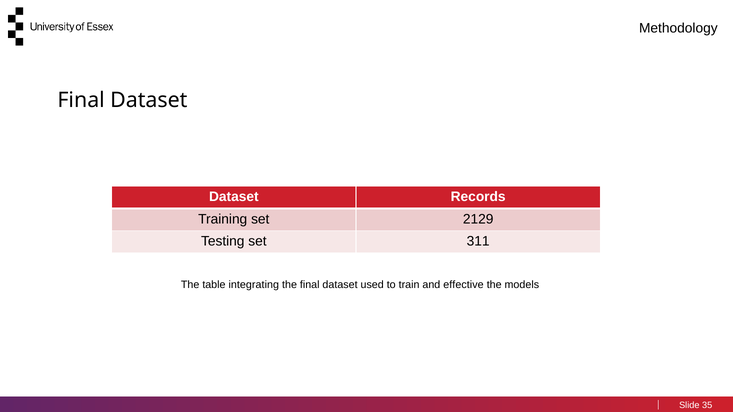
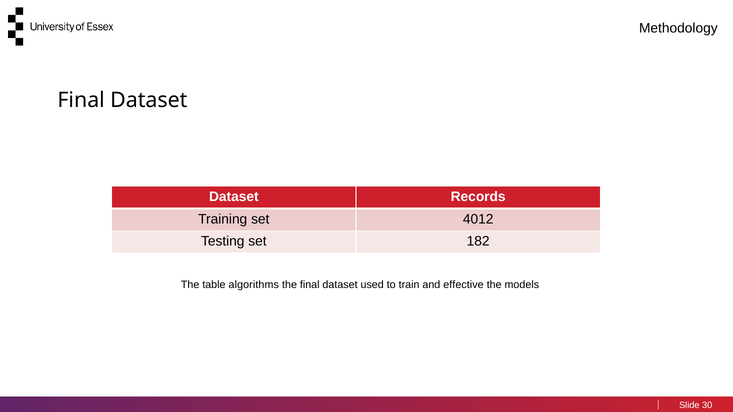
2129: 2129 -> 4012 (478, 219)
311: 311 -> 182 (478, 242)
integrating: integrating -> algorithms (254, 285)
35: 35 -> 30 (707, 405)
